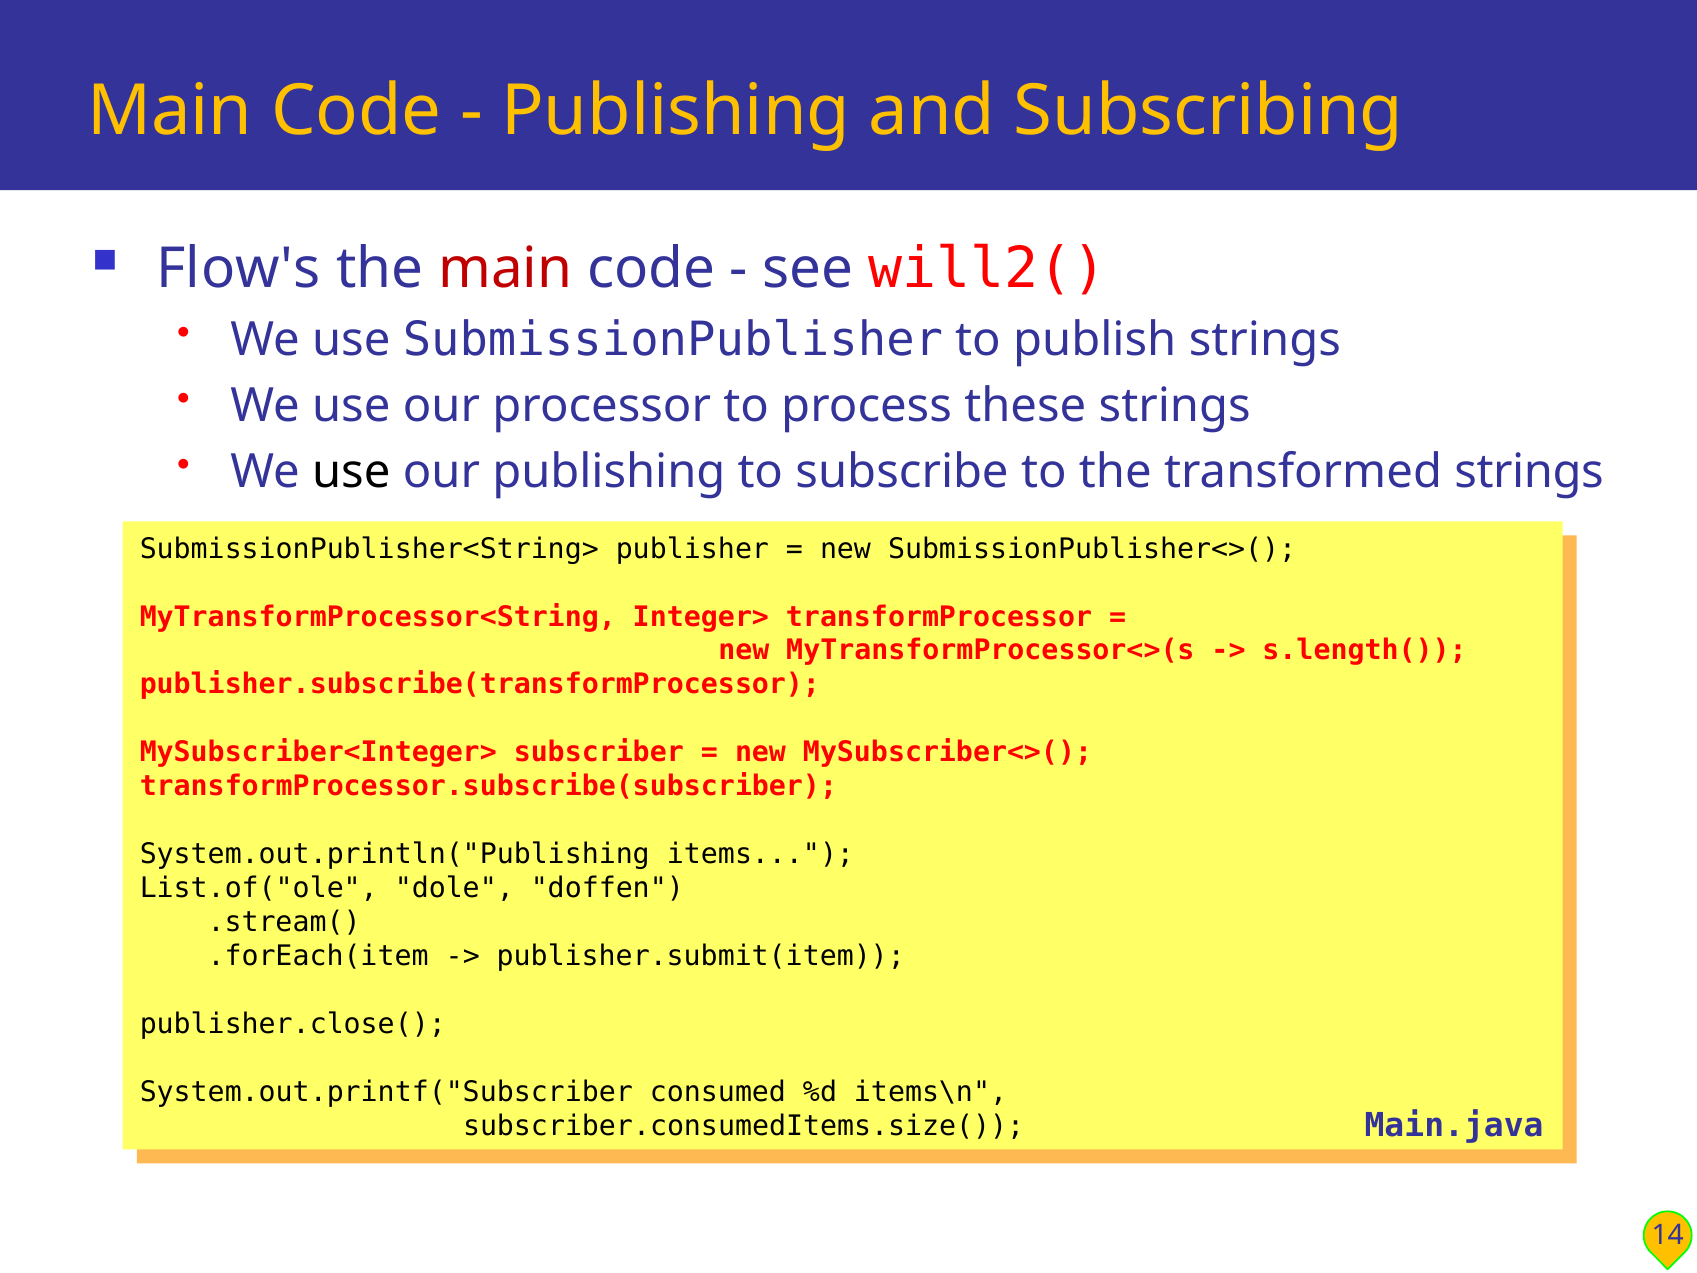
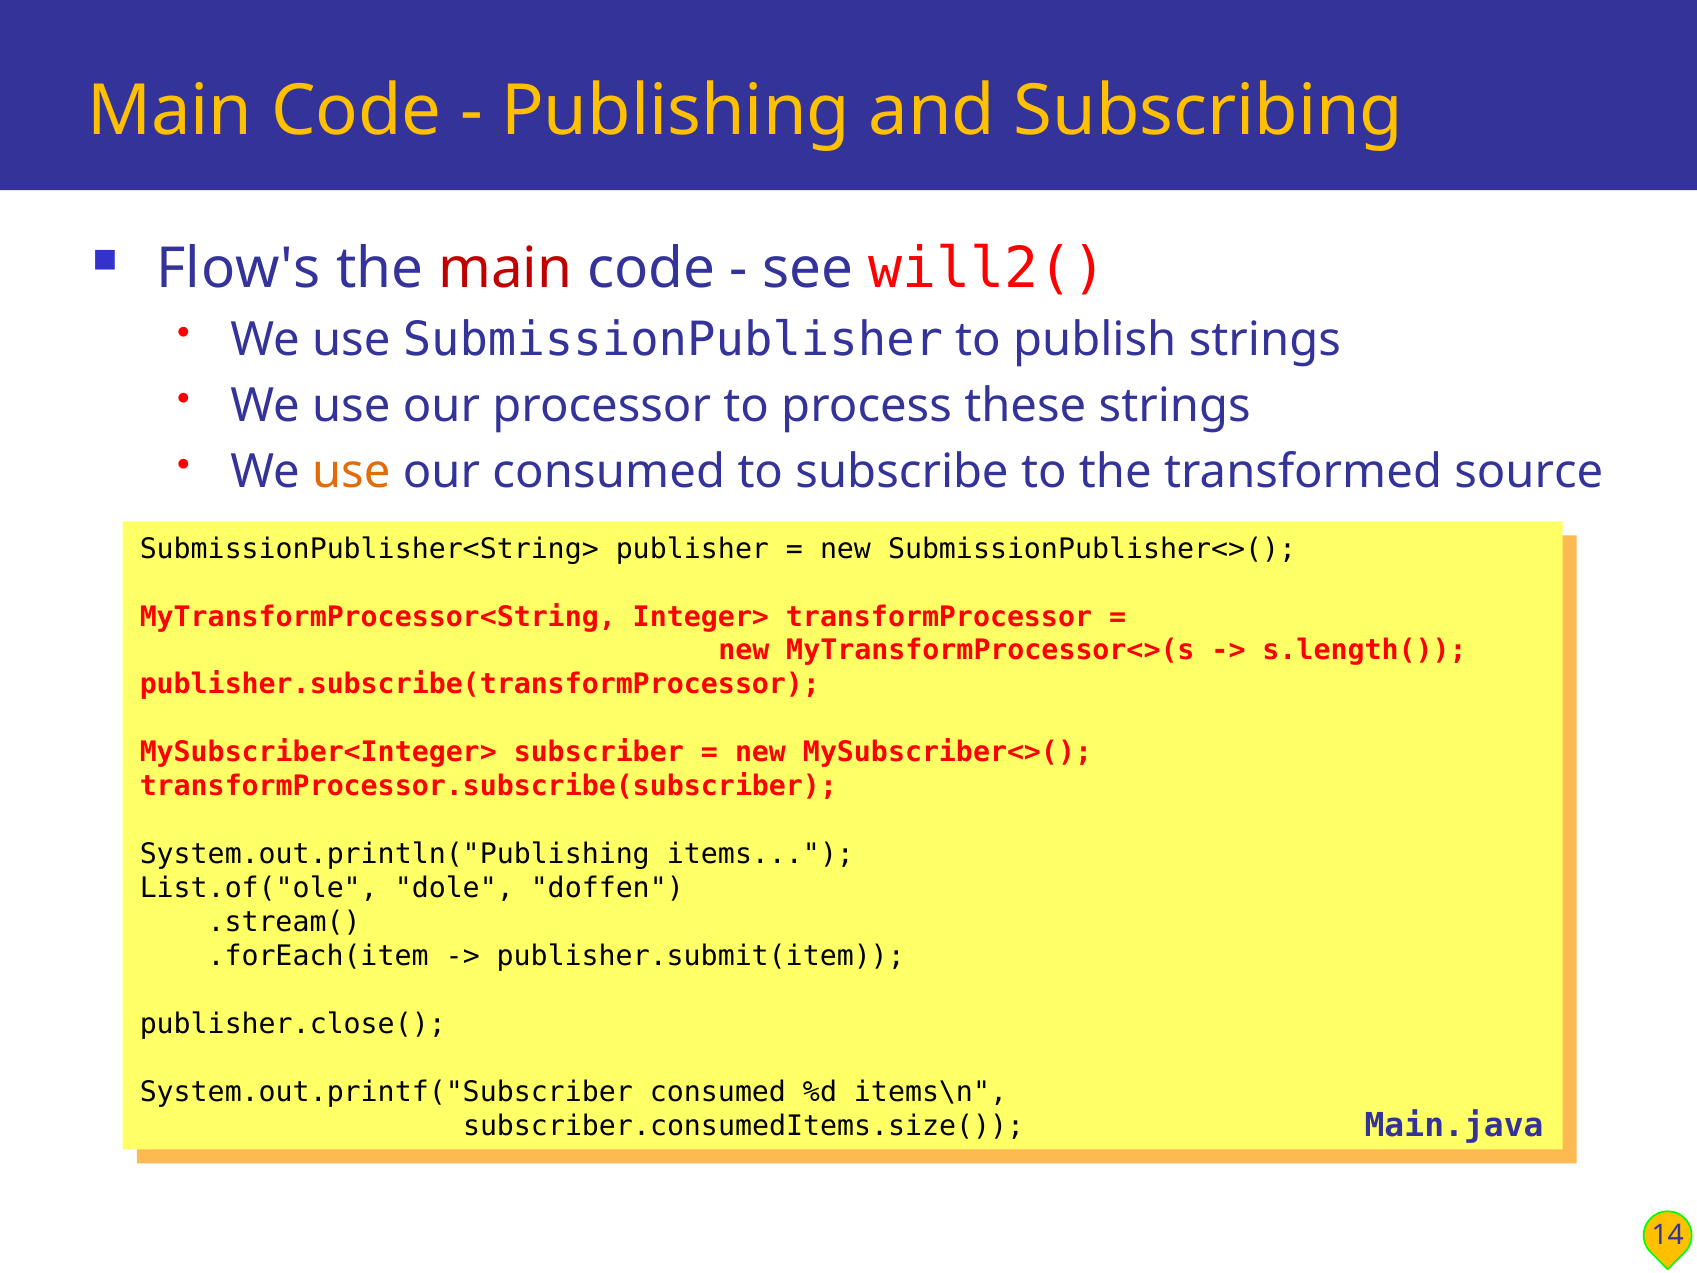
use colour: black -> orange (351, 472)
our publishing: publishing -> consumed (609, 472)
transformed strings: strings -> source (1529, 472)
